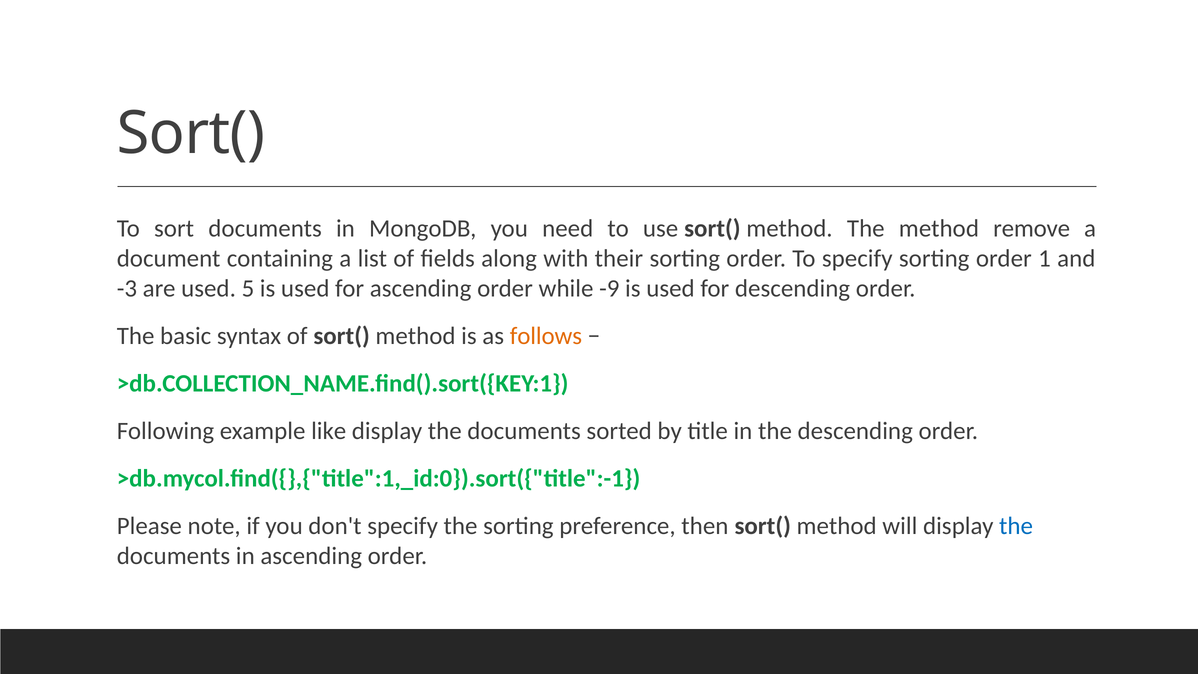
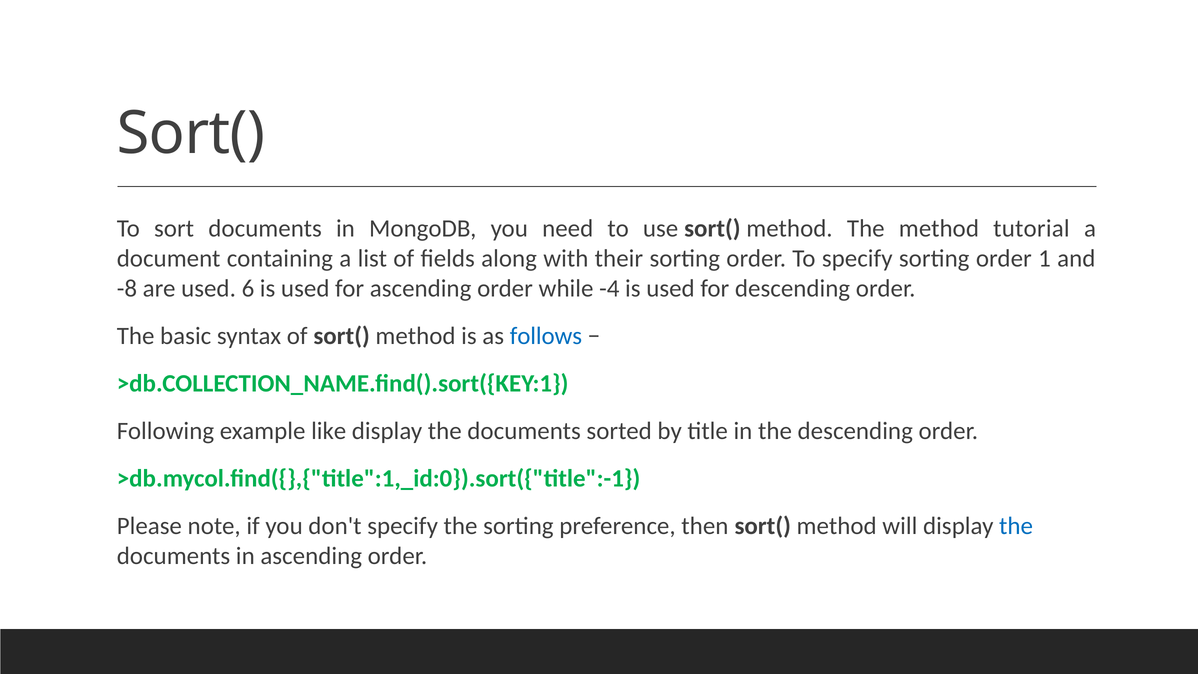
remove: remove -> tutorial (1031, 228)
-3: -3 -> -8 (127, 288)
5: 5 -> 6 (248, 288)
-9: -9 -> -4 (609, 288)
follows colour: orange -> blue (546, 336)
